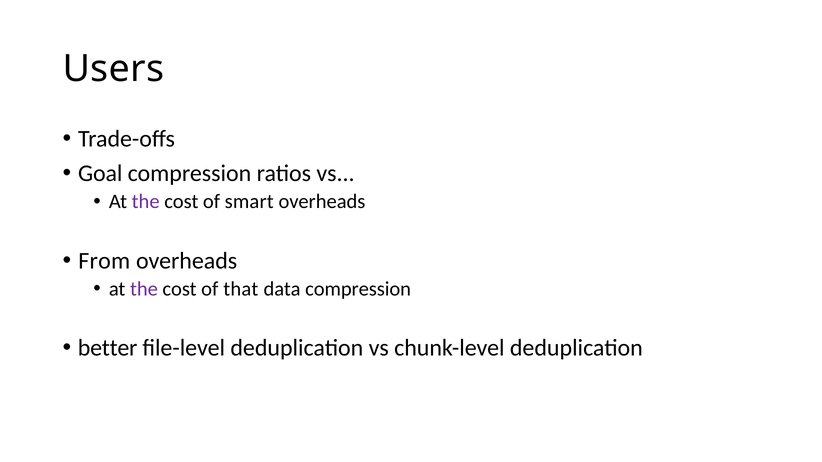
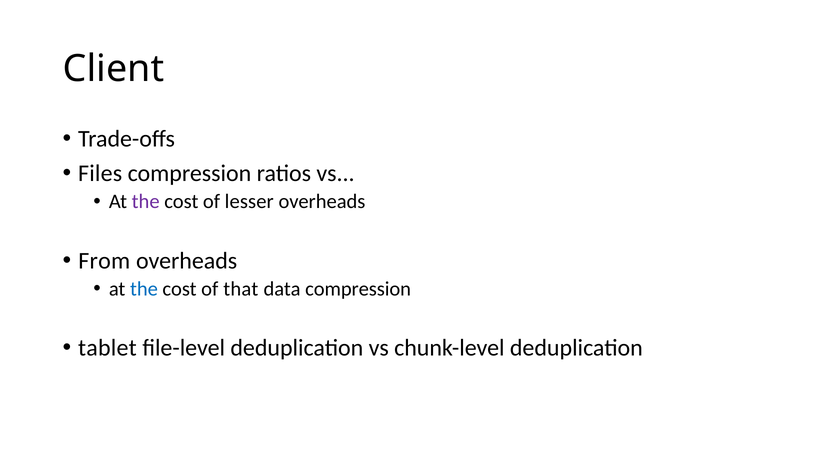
Users: Users -> Client (113, 69)
Goal: Goal -> Files (100, 173)
smart: smart -> lesser (249, 202)
the colour: purple -> blue (144, 289)
better: better -> tablet (107, 348)
